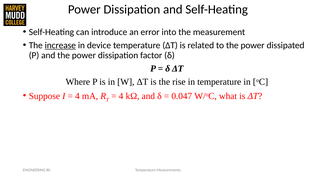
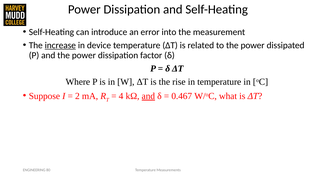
4: 4 -> 2 (77, 96)
and underline: none -> present (148, 96)
0.047: 0.047 -> 0.467 (182, 96)
